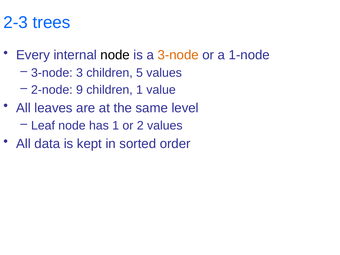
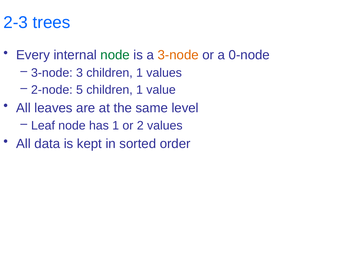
node colour: black -> green (115, 55)
1-node: 1-node -> 0-node (249, 55)
3 children 5: 5 -> 1 (140, 73)
9: 9 -> 5 (79, 90)
